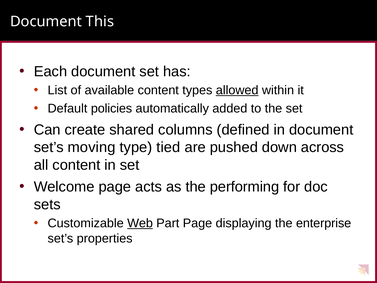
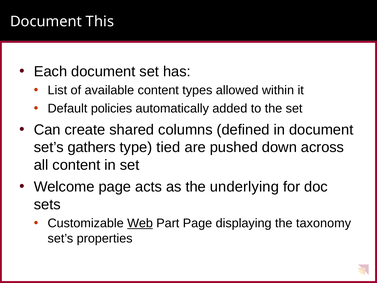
allowed underline: present -> none (237, 90)
moving: moving -> gathers (92, 147)
performing: performing -> underlying (244, 187)
enterprise: enterprise -> taxonomy (324, 223)
